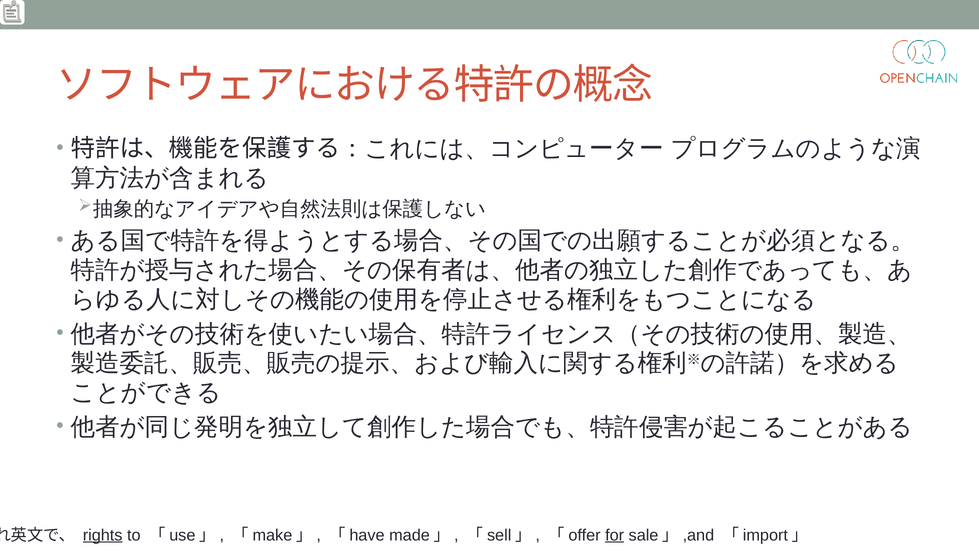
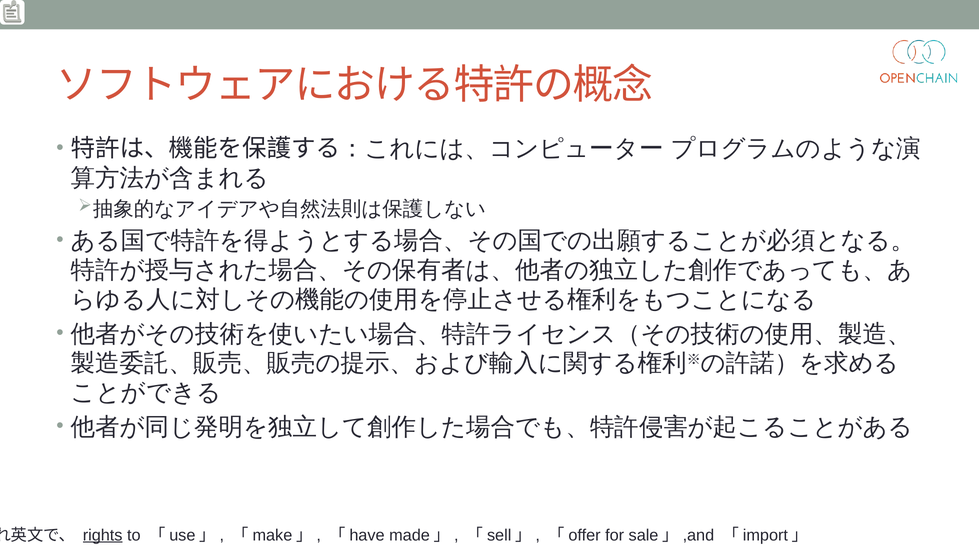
for underline: present -> none (615, 535)
